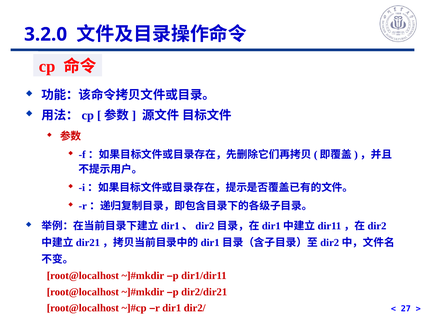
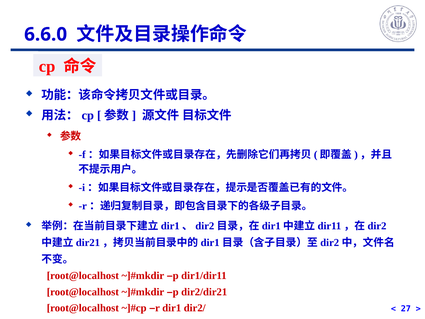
3.2.0: 3.2.0 -> 6.6.0 (46, 34)
